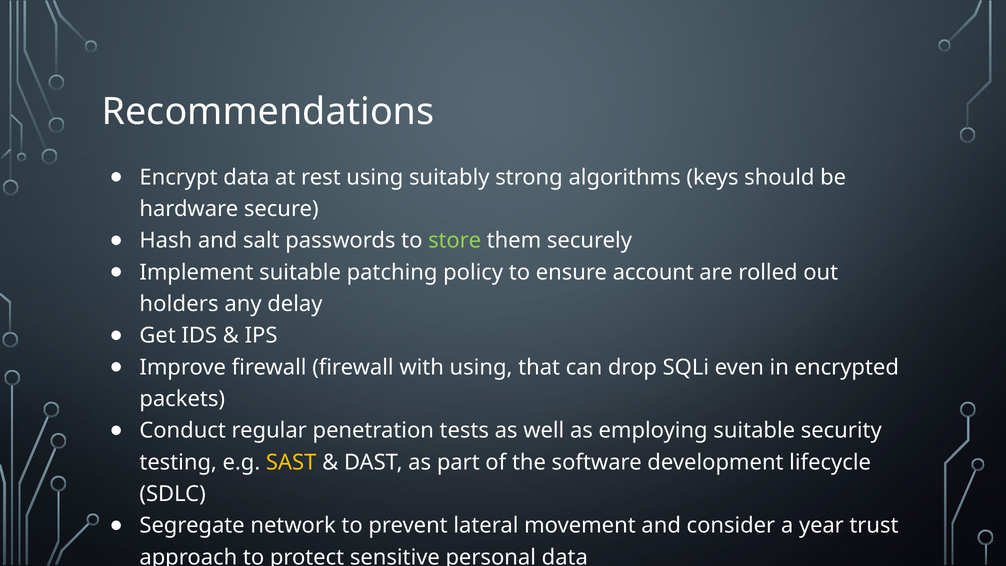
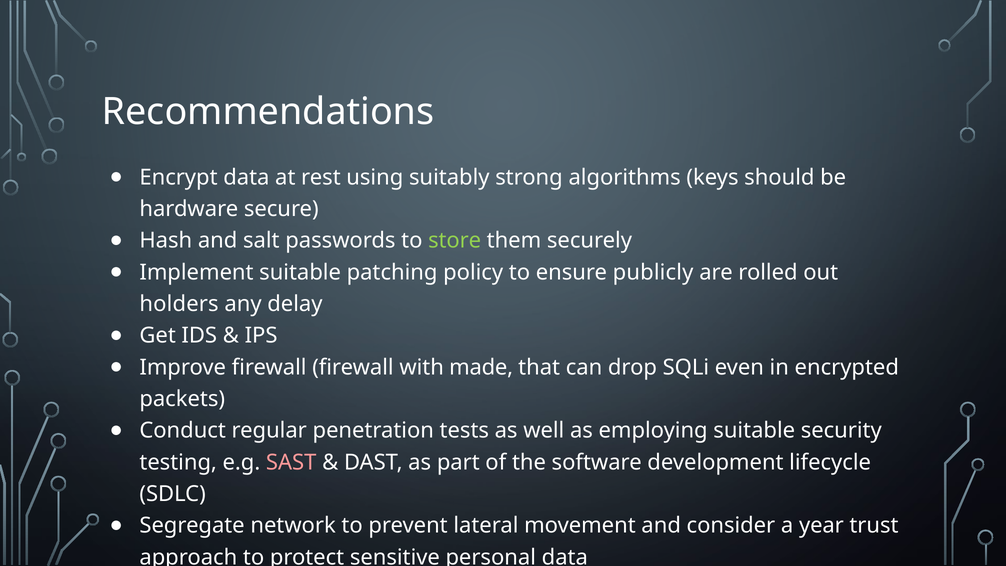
account: account -> publicly (653, 272)
with using: using -> made (481, 367)
SAST colour: yellow -> pink (291, 462)
